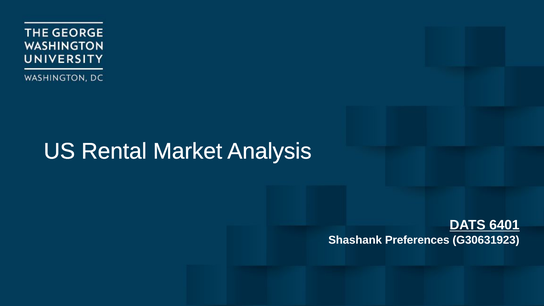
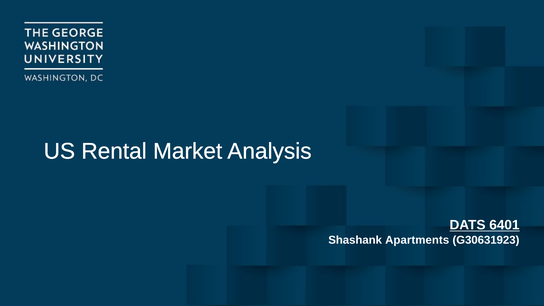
Preferences: Preferences -> Apartments (417, 240)
